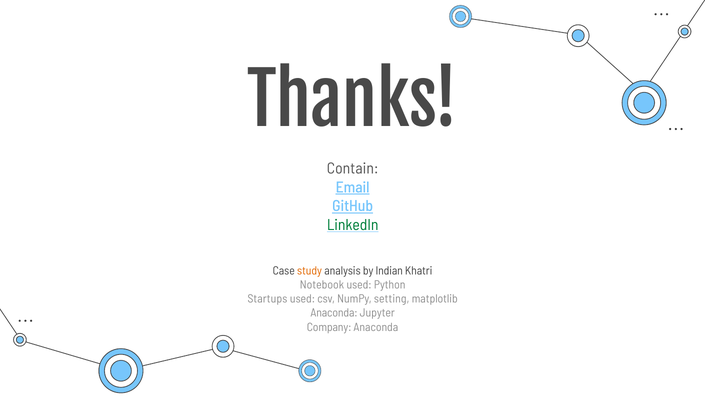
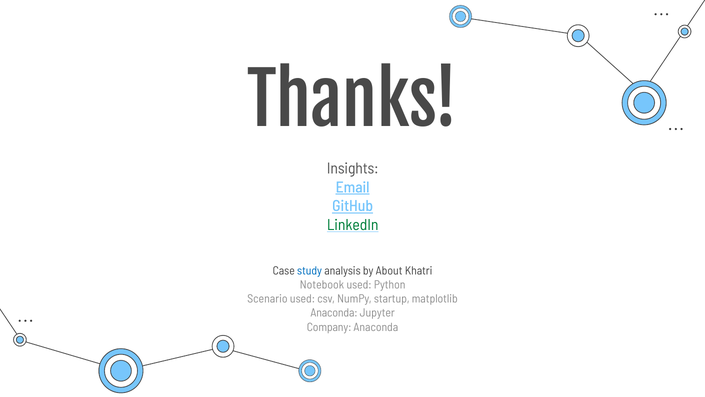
Contain: Contain -> Insights (353, 168)
study colour: orange -> blue (310, 270)
Indian: Indian -> About (389, 270)
Startups: Startups -> Scenario (267, 299)
setting: setting -> startup (392, 299)
